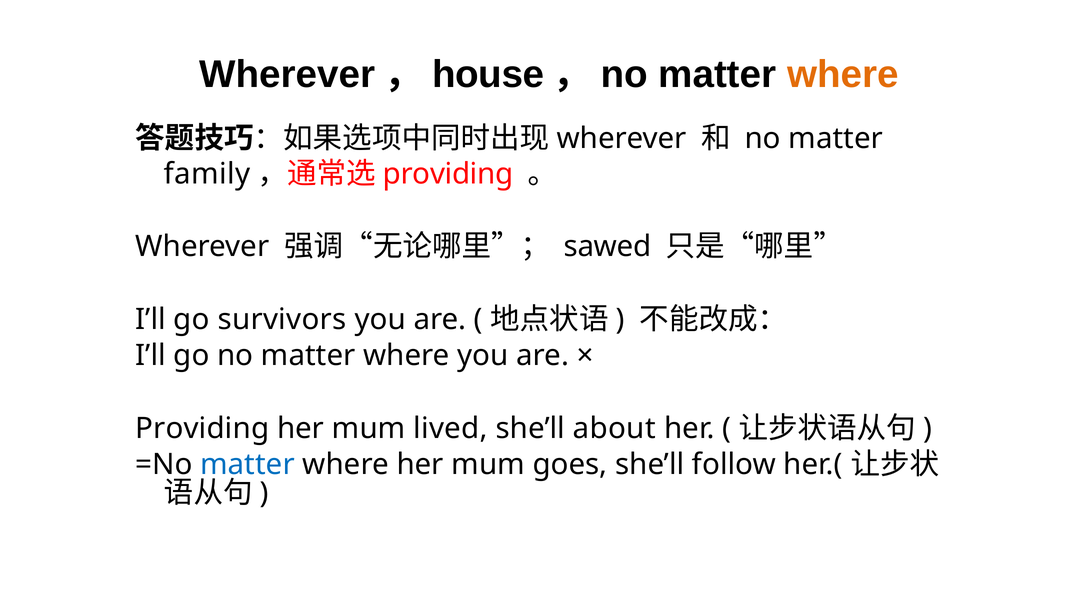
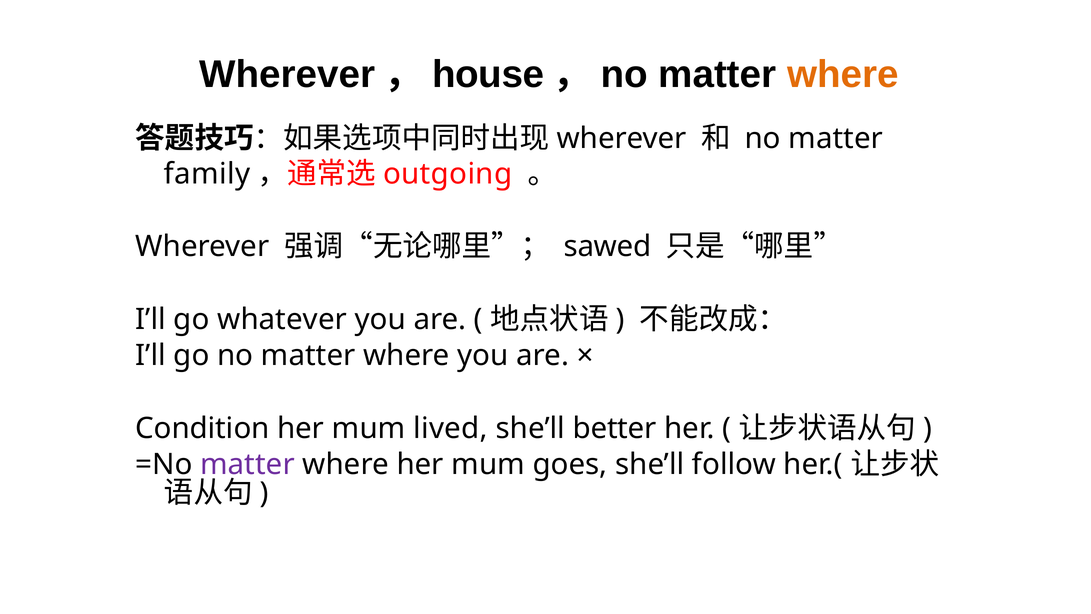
providing: providing -> outgoing (448, 174)
survivors: survivors -> whatever (282, 319)
Providing: Providing -> Condition (202, 428)
about: about -> better (615, 428)
matter colour: blue -> purple (247, 464)
